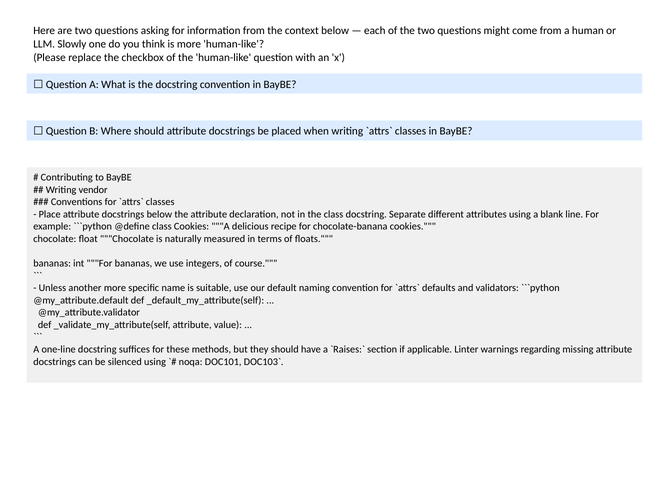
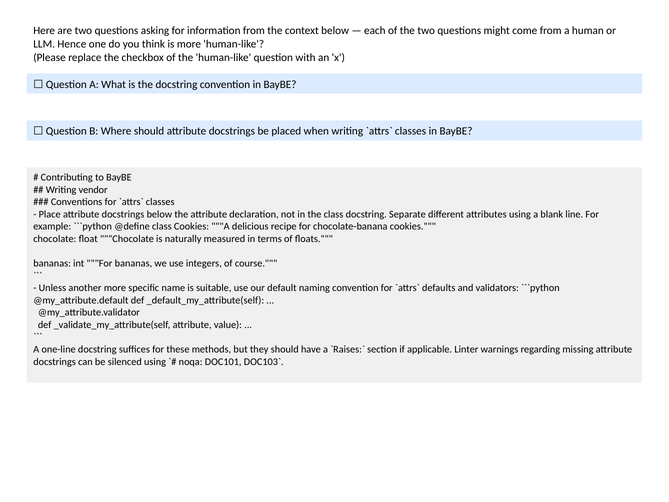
Slowly: Slowly -> Hence (72, 44)
